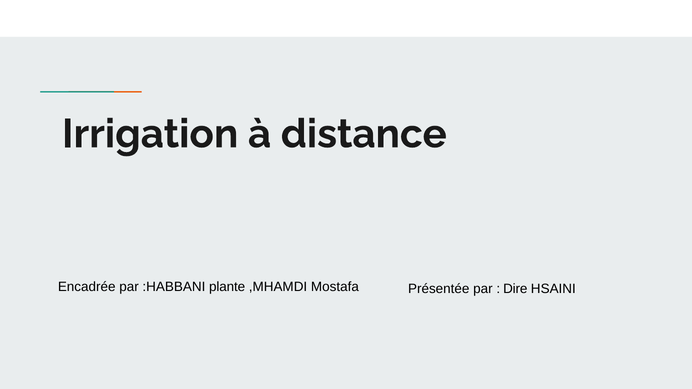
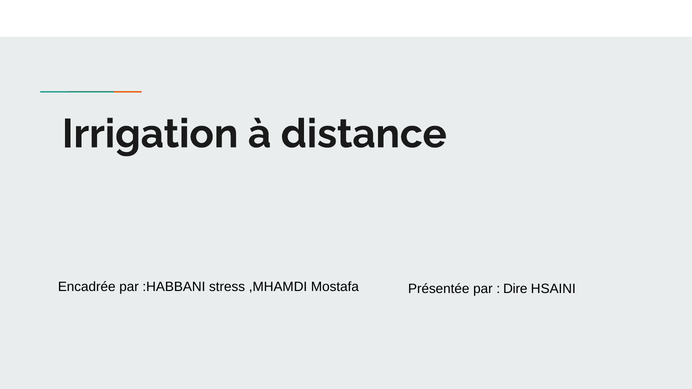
plante: plante -> stress (227, 287)
